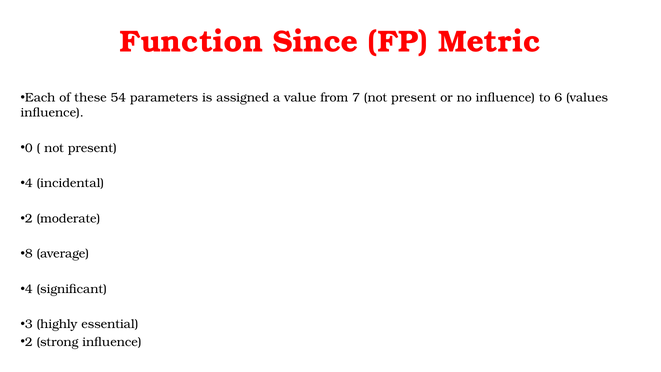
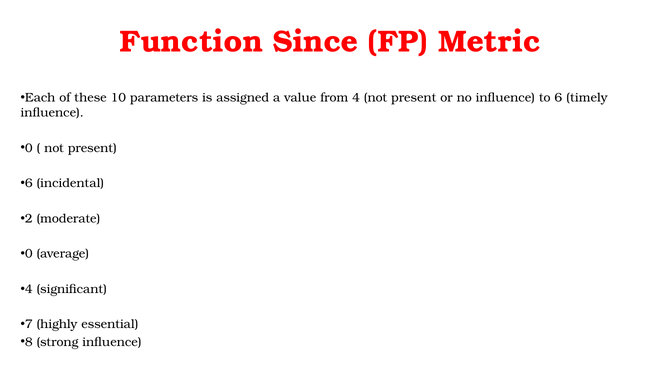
54: 54 -> 10 (118, 98)
from 7: 7 -> 4 (356, 98)
values: values -> timely (587, 98)
4: 4 -> 6 (29, 183)
8: 8 -> 0 (29, 254)
3: 3 -> 7 (29, 324)
2: 2 -> 8 (29, 342)
